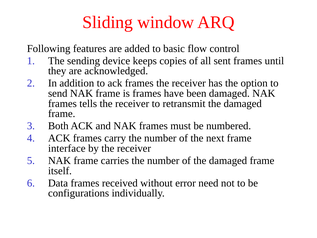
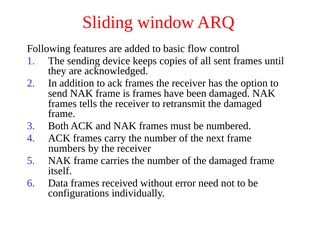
interface: interface -> numbers (67, 148)
